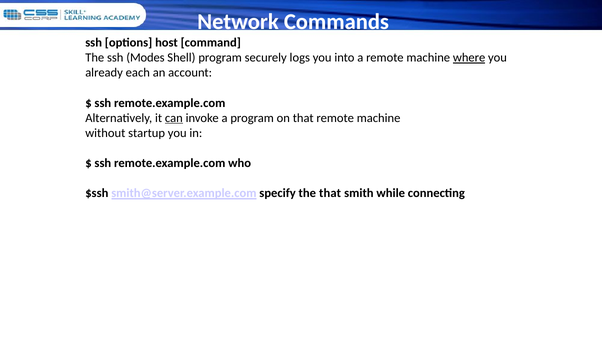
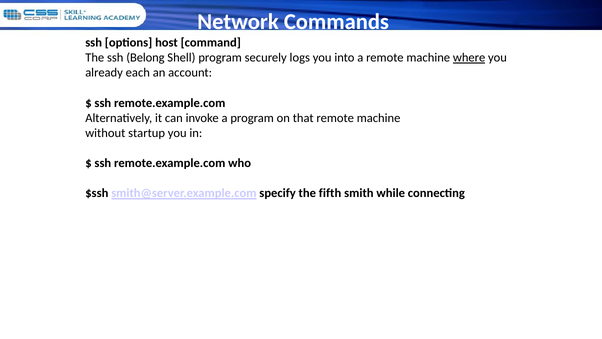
Modes: Modes -> Belong (145, 58)
can underline: present -> none (174, 118)
the that: that -> fifth (330, 193)
